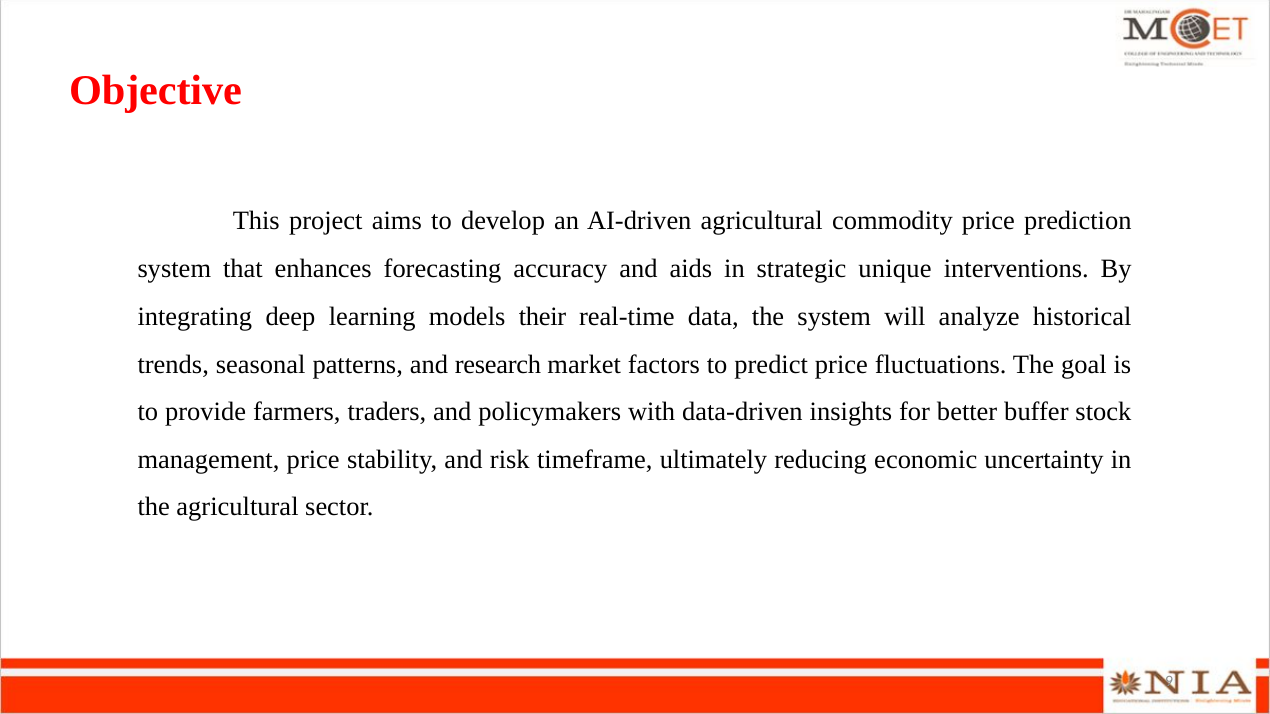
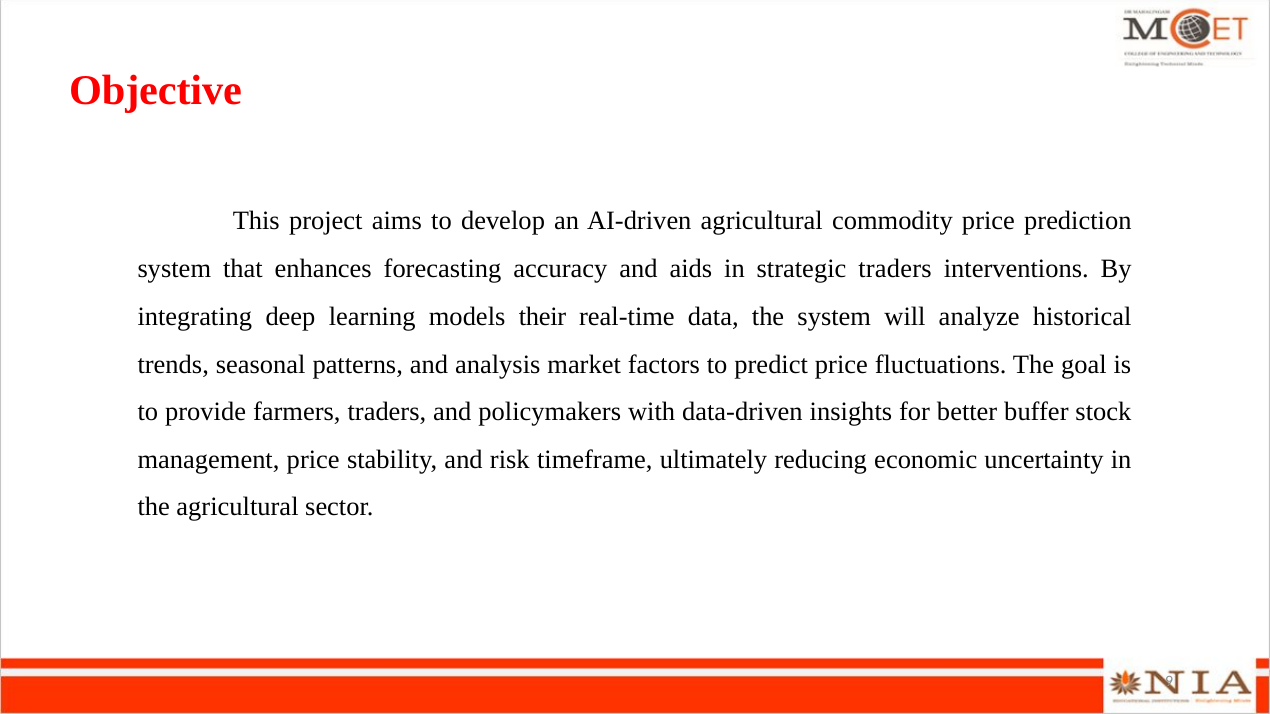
strategic unique: unique -> traders (895, 269)
research: research -> analysis (498, 365)
